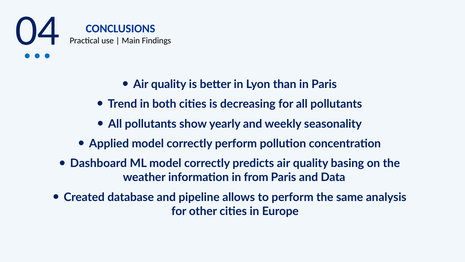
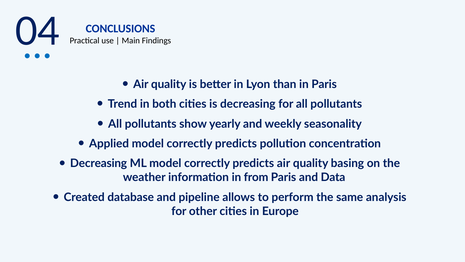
Applied model correctly perform: perform -> predicts (236, 143)
Dashboard: Dashboard -> Decreasing (99, 163)
